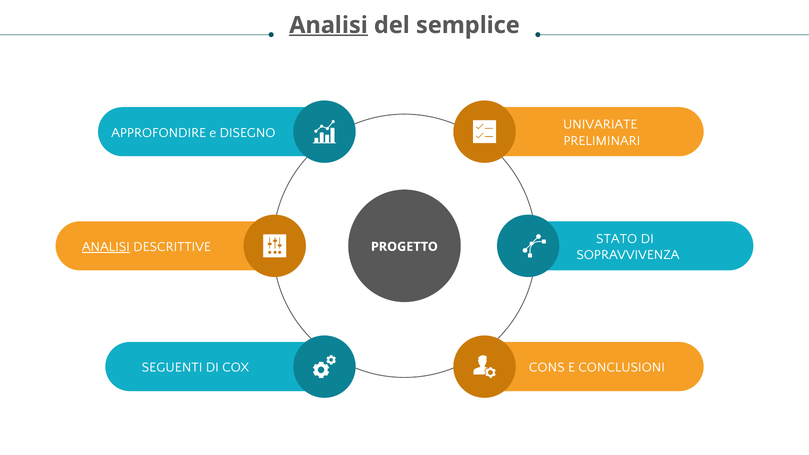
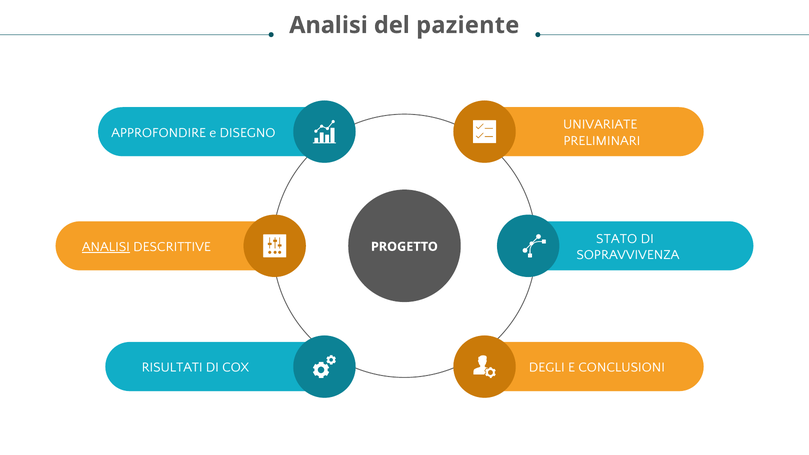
Analisi underline: present -> none (329, 25)
semplice: semplice -> paziente (468, 25)
SEGUENTI: SEGUENTI -> RISULTATI (172, 368)
CONS: CONS -> DEGLI (547, 368)
